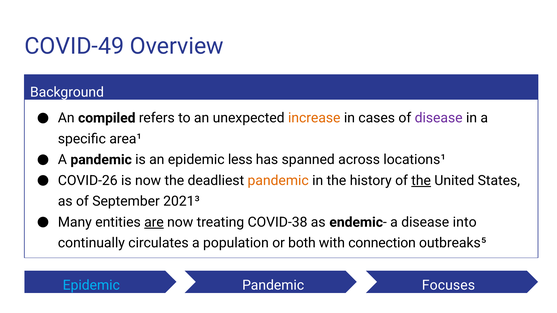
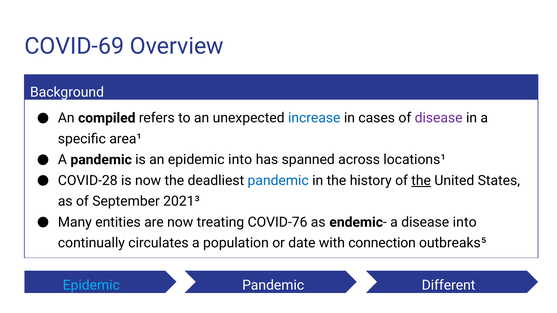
COVID-49: COVID-49 -> COVID-69 (74, 46)
increase colour: orange -> blue (314, 118)
epidemic less: less -> into (240, 160)
COVID-26: COVID-26 -> COVID-28 (88, 181)
pandemic colour: orange -> blue (278, 181)
are underline: present -> none (154, 222)
COVID-38: COVID-38 -> COVID-76 (278, 222)
both: both -> date (302, 243)
Focuses: Focuses -> Different (449, 285)
